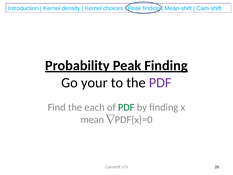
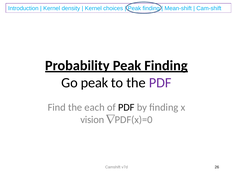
Go your: your -> peak (94, 83)
PDF colour: green -> black (126, 107)
mean: mean -> vision (92, 120)
